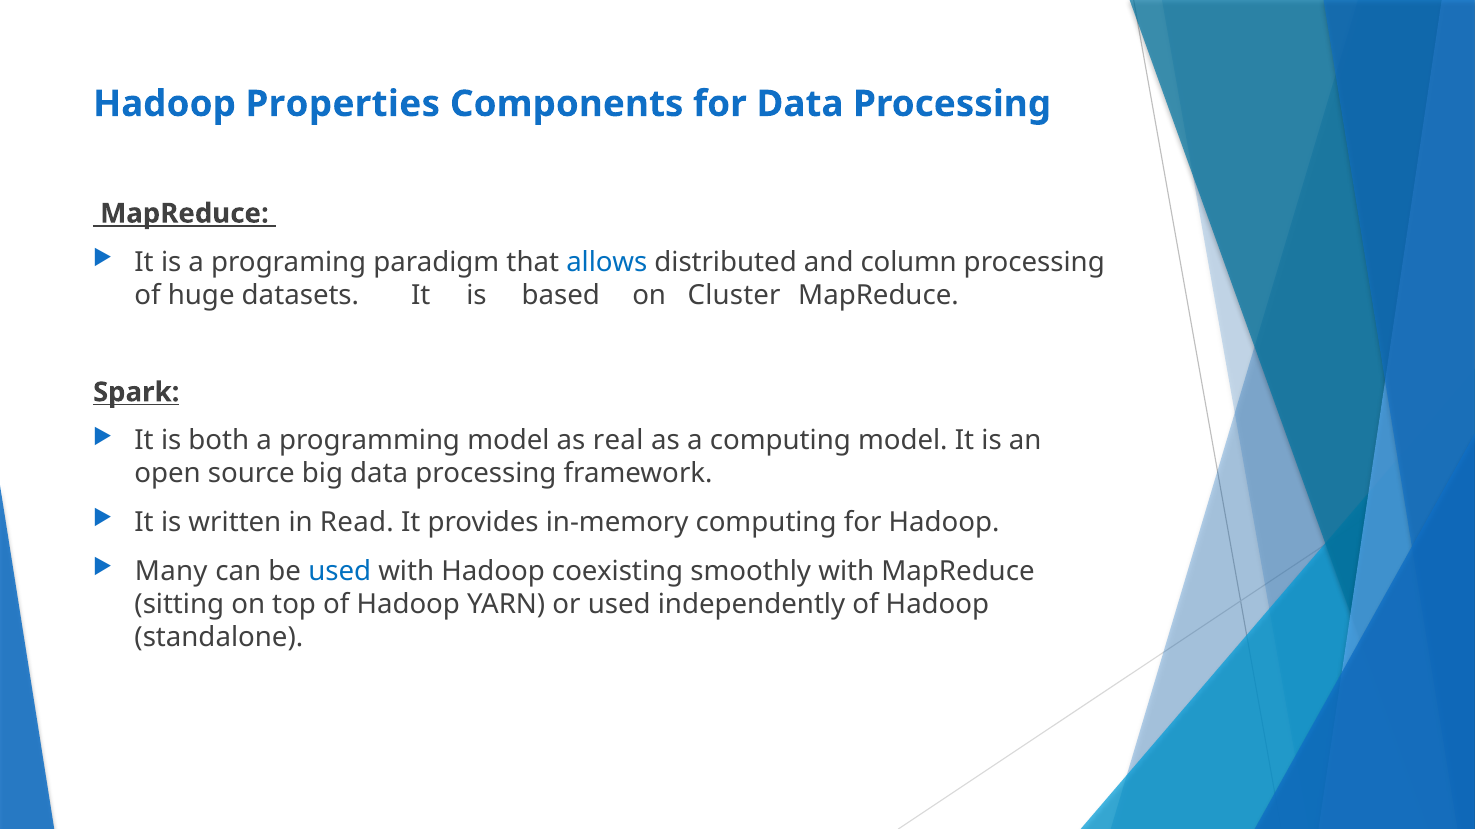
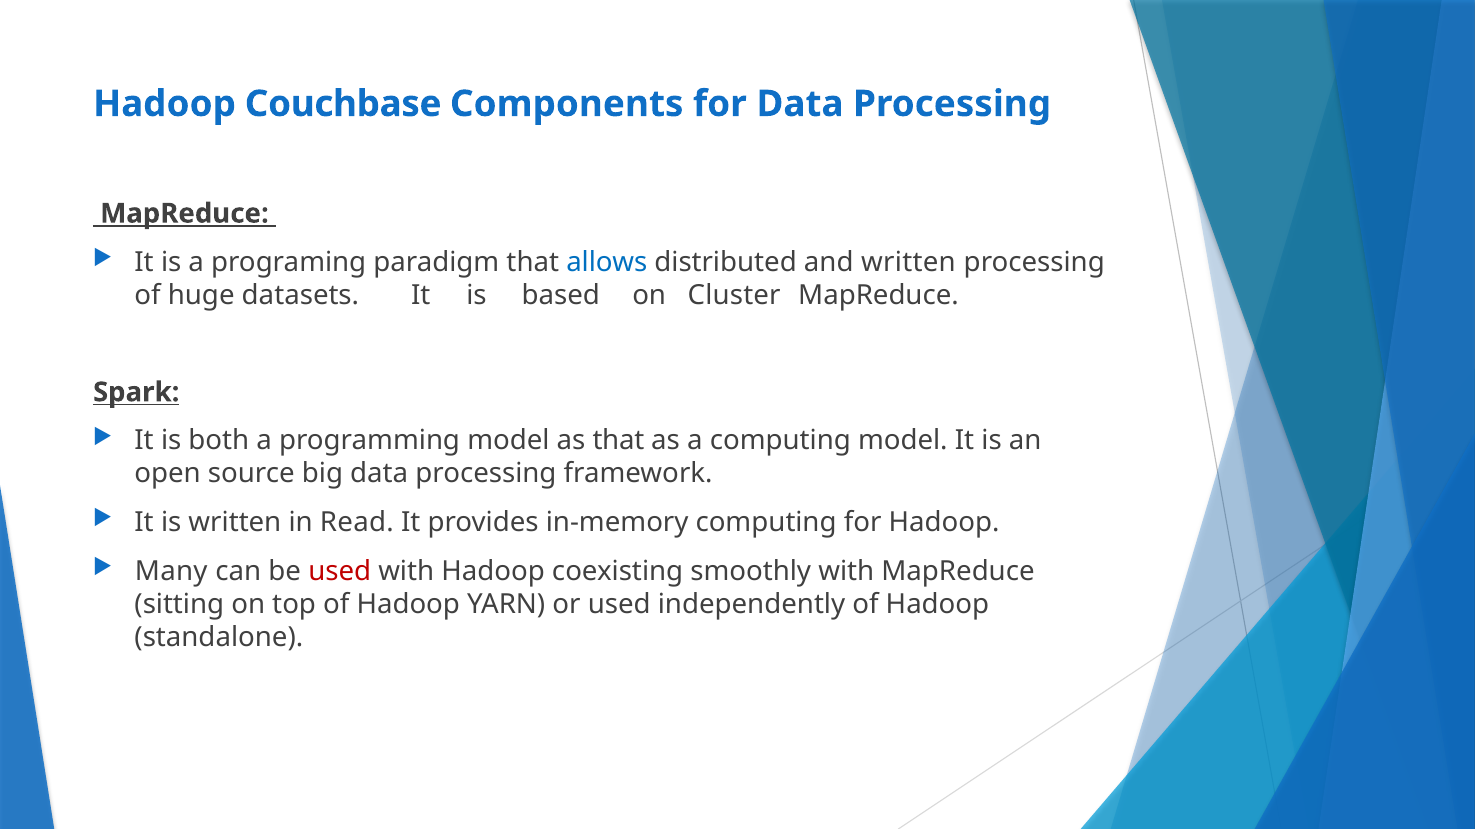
Properties: Properties -> Couchbase (343, 104)
and column: column -> written (909, 262)
as real: real -> that (618, 441)
used colour: blue -> red (340, 571)
